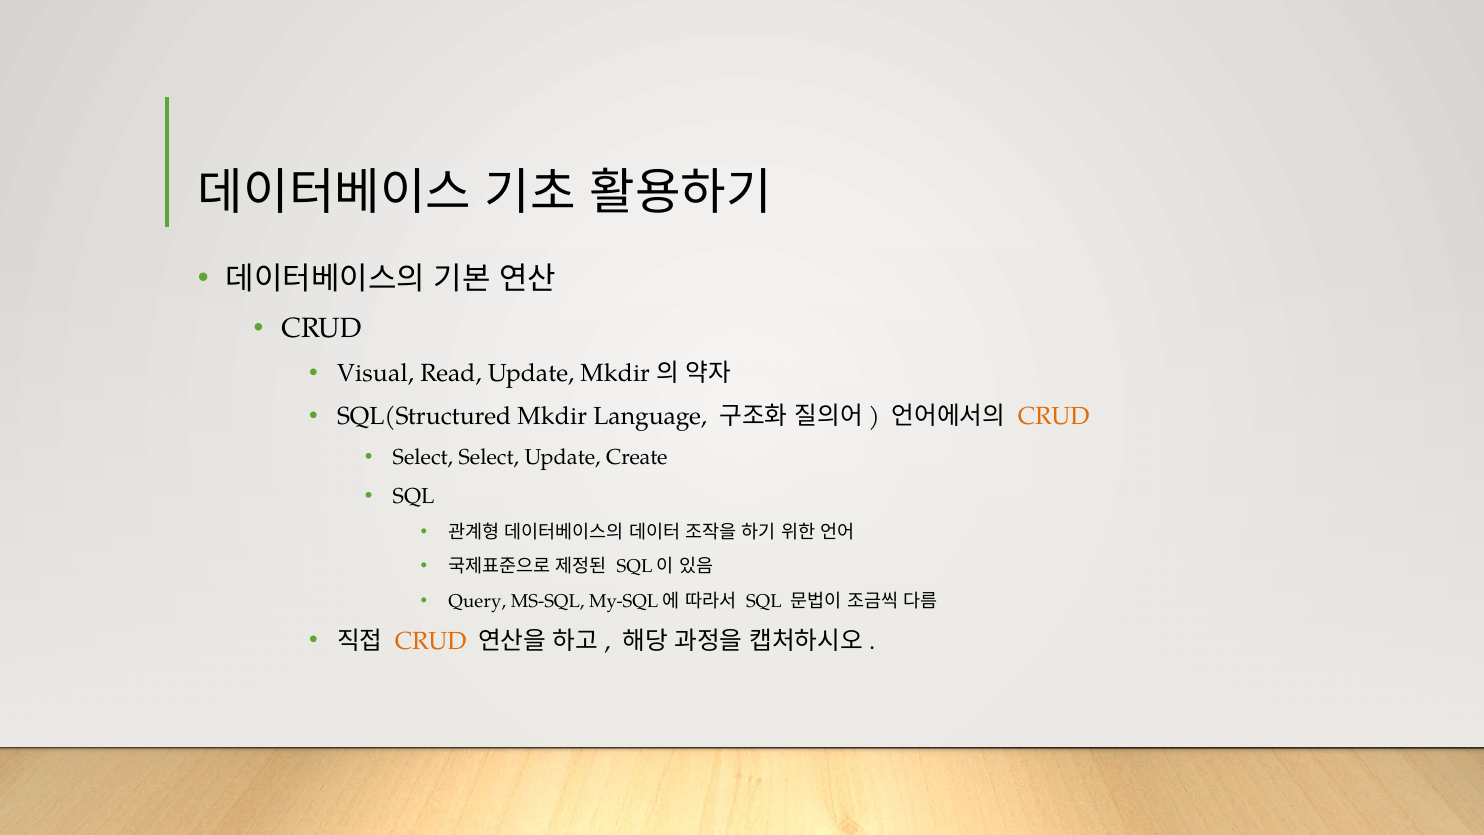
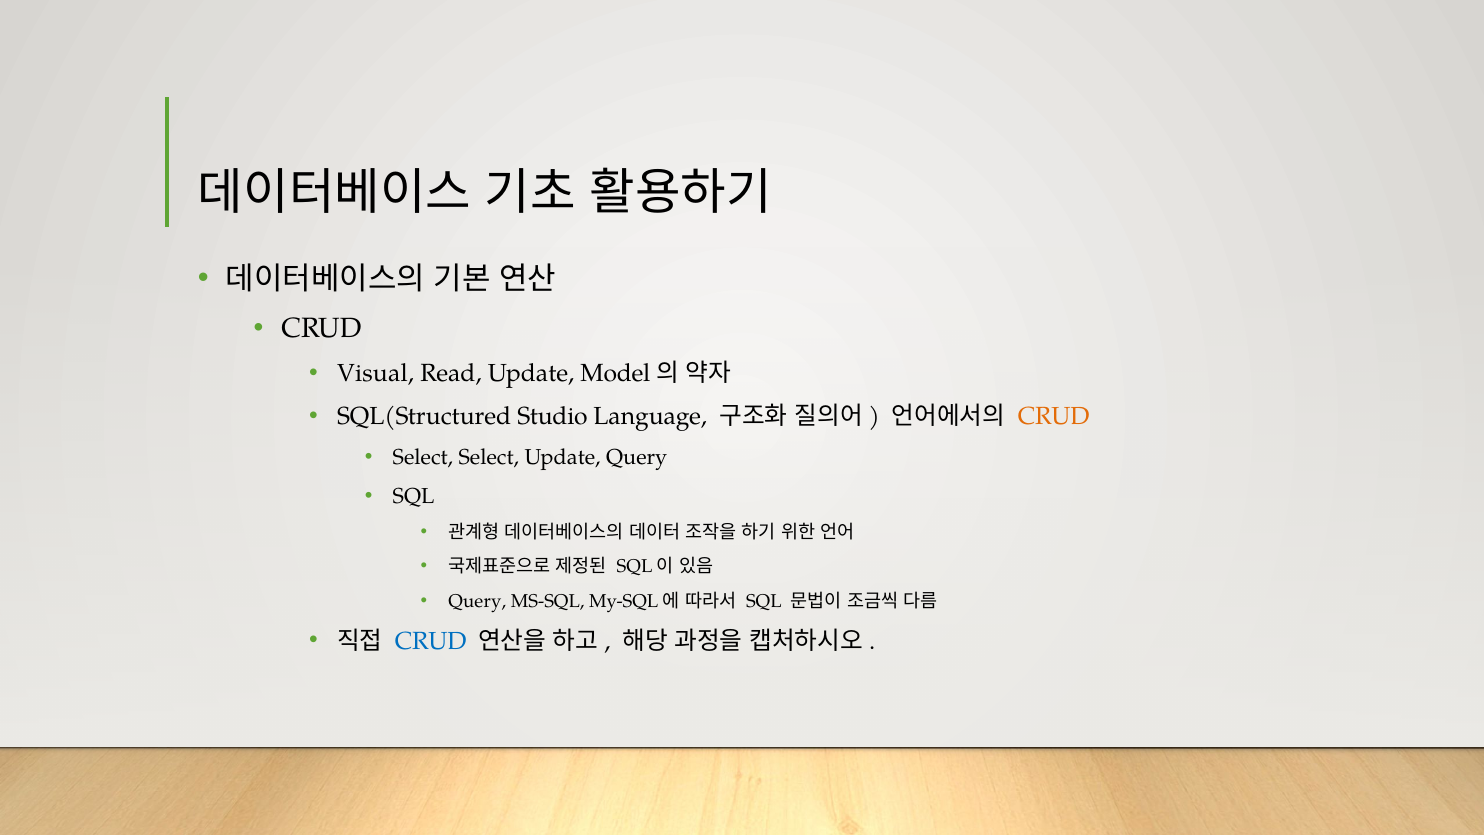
Update Mkdir: Mkdir -> Model (615, 373)
SQL(Structured Mkdir: Mkdir -> Studio (552, 417)
Update Create: Create -> Query (637, 457)
CRUD colour: orange -> blue (431, 641)
